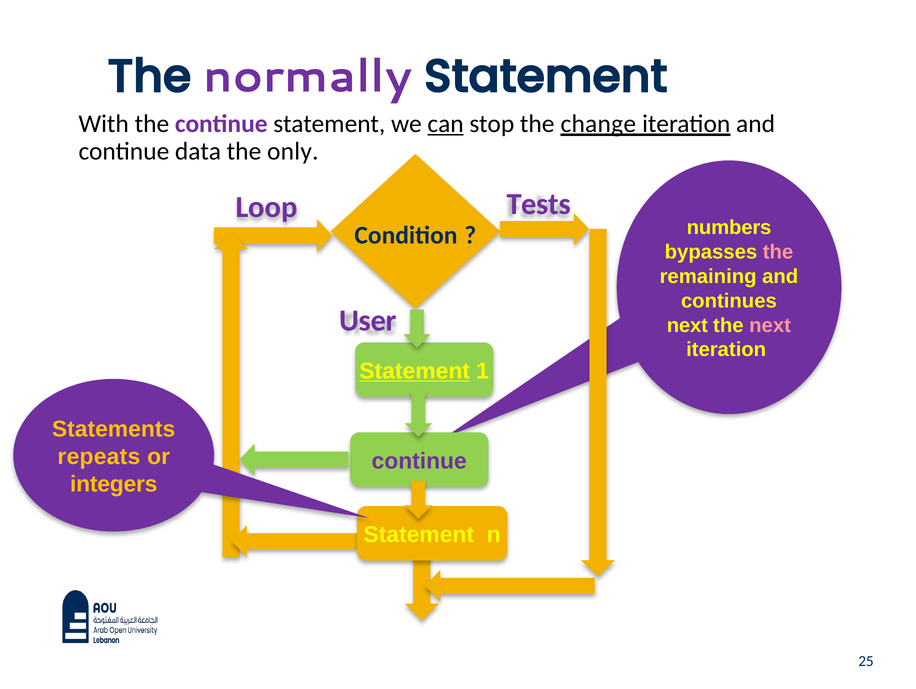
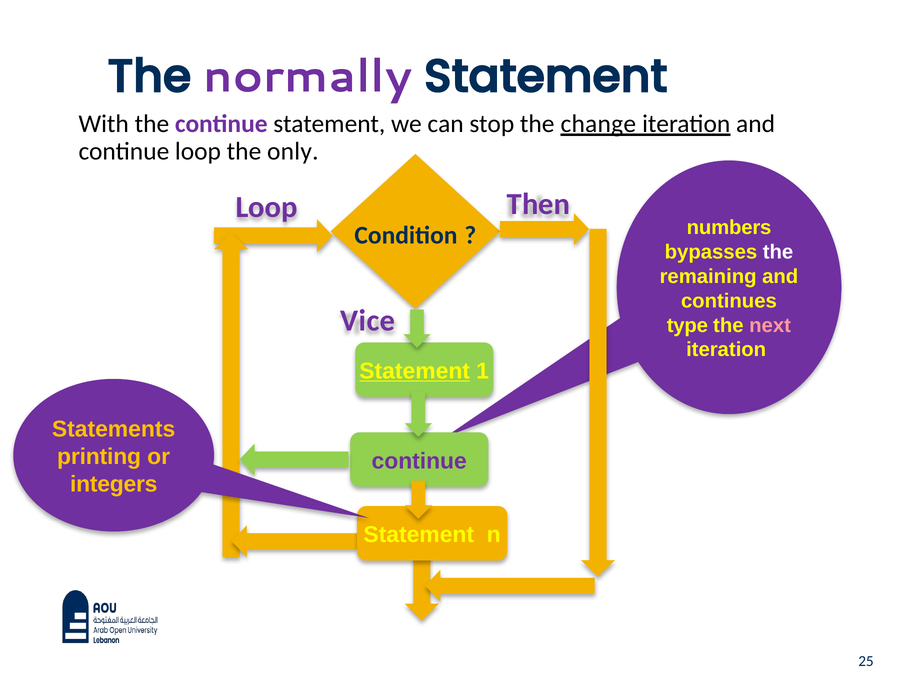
can underline: present -> none (446, 124)
data: data -> loop (198, 151)
Tests: Tests -> Then (539, 204)
the colour: pink -> white (778, 252)
User: User -> Vice (368, 321)
next: next -> type (687, 325)
repeats: repeats -> printing (99, 457)
